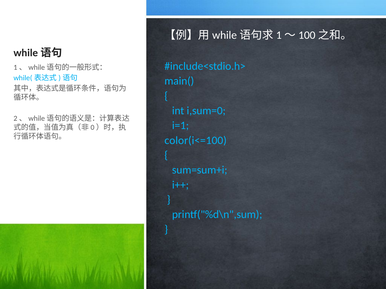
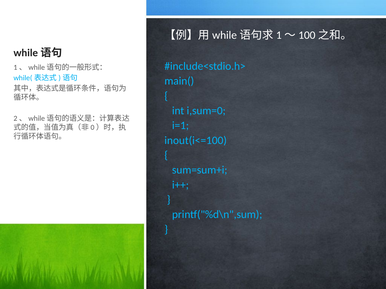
color(i<=100: color(i<=100 -> inout(i<=100 (196, 141)
